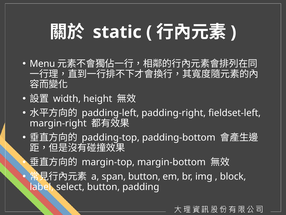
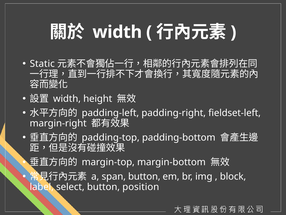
static: static -> width (117, 32)
Menu: Menu -> Static (42, 64)
padding: padding -> position (141, 186)
